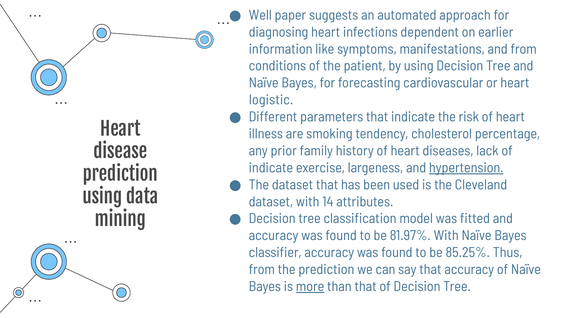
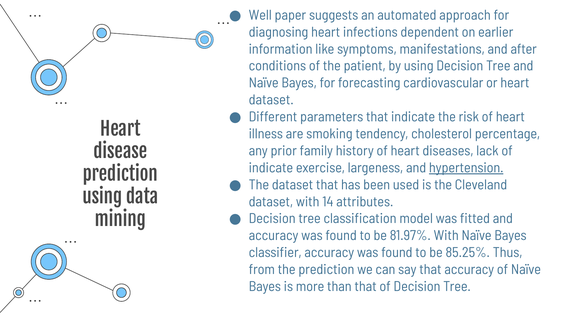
and from: from -> after (524, 49)
logistic: logistic -> dataset (271, 100)
more underline: present -> none (310, 286)
